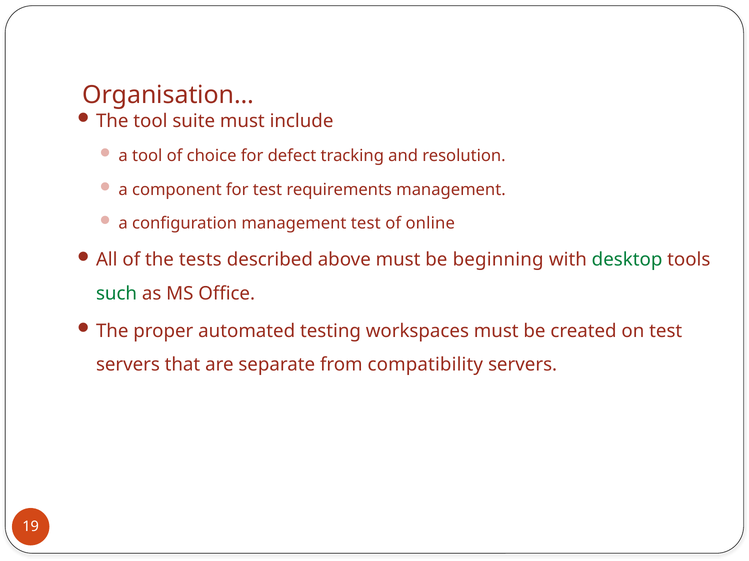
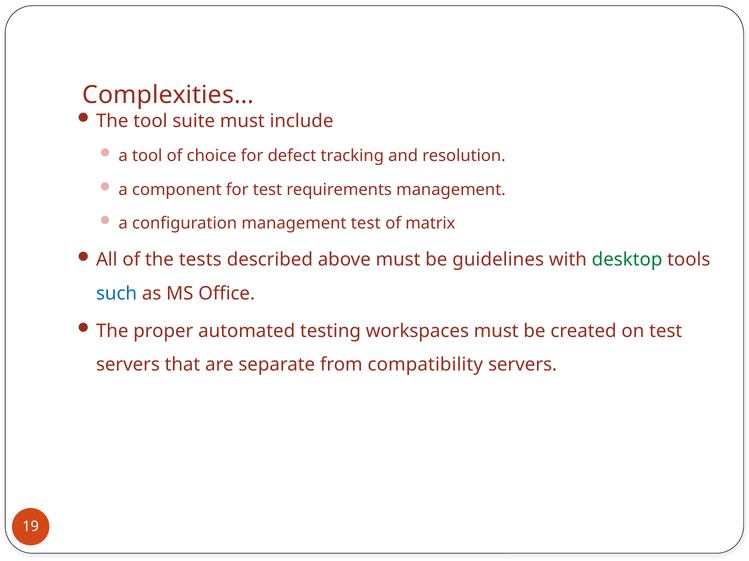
Organisation…: Organisation… -> Complexities… (168, 95)
online: online -> matrix (430, 224)
beginning: beginning -> guidelines (498, 260)
such colour: green -> blue (117, 294)
